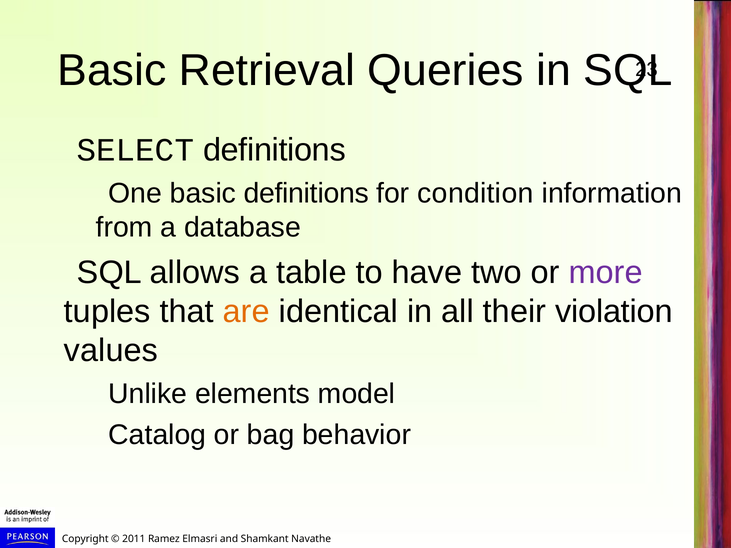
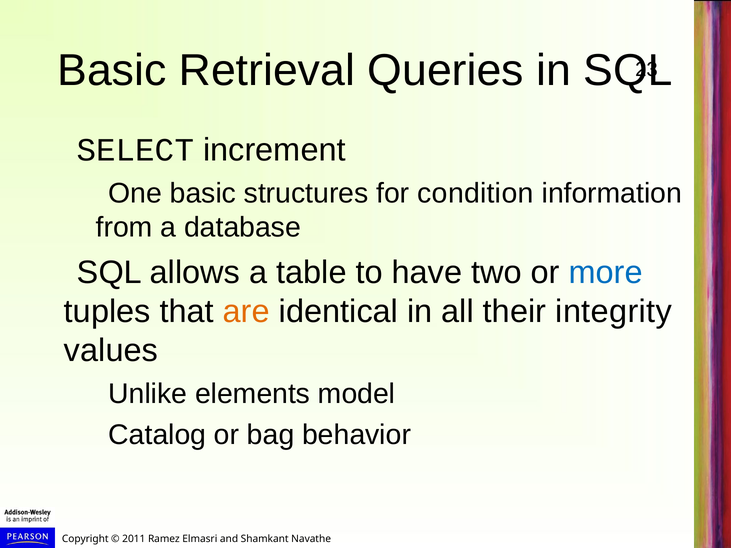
definitions: definitions -> increment (274, 150)
basic definitions: definitions -> structures (306, 193)
more colour: purple -> blue (606, 273)
violation: violation -> integrity (614, 312)
